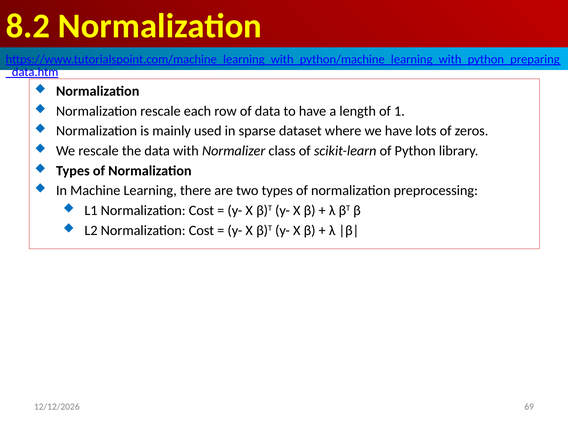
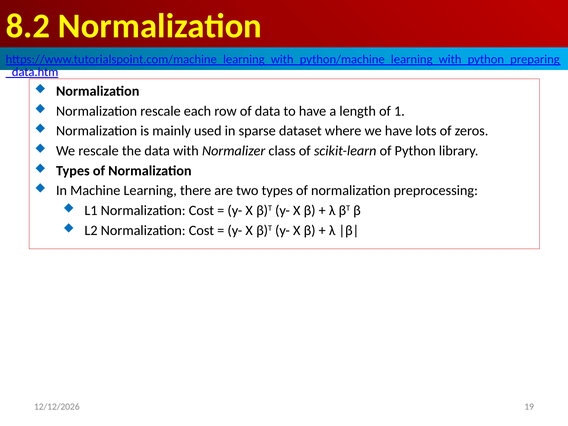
69: 69 -> 19 (529, 407)
